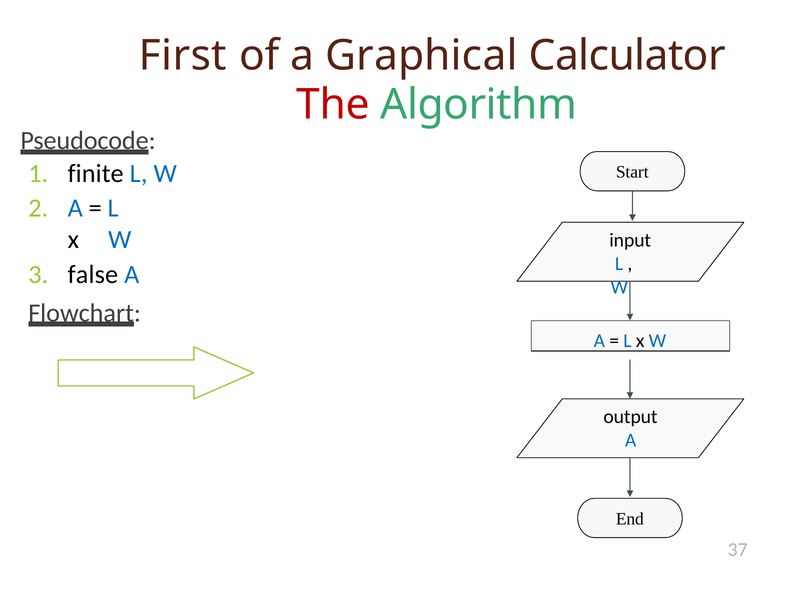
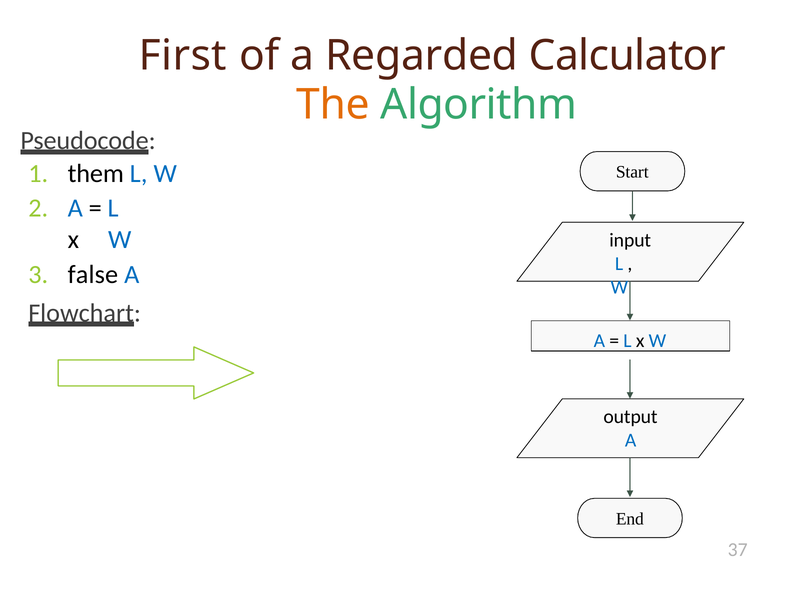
Graphical: Graphical -> Regarded (422, 55)
The colour: red -> orange (333, 105)
finite: finite -> them (96, 173)
